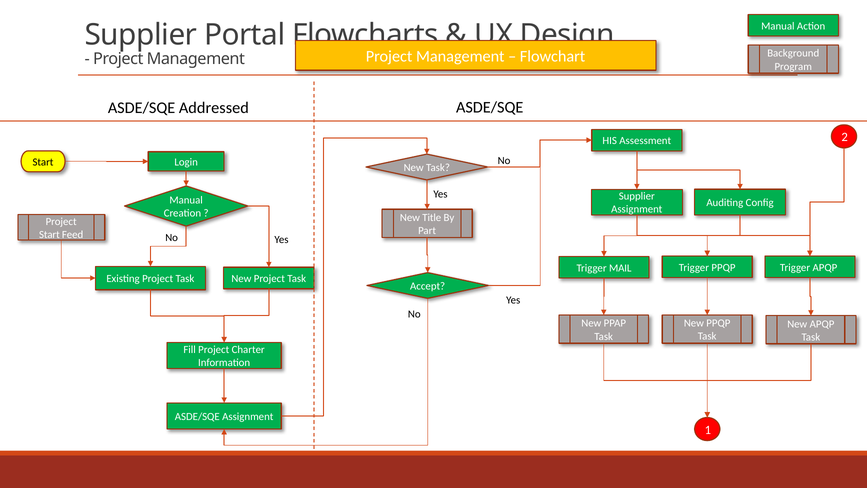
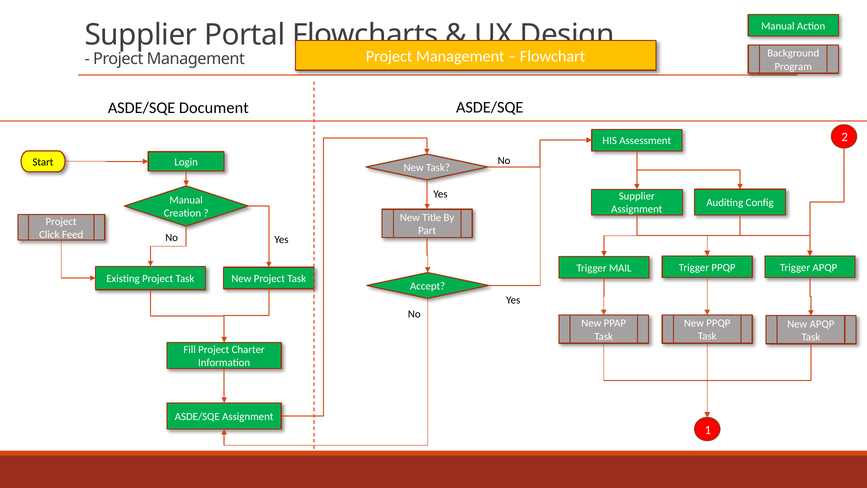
Addressed: Addressed -> Document (214, 108)
Start: Start -> Click (49, 234)
